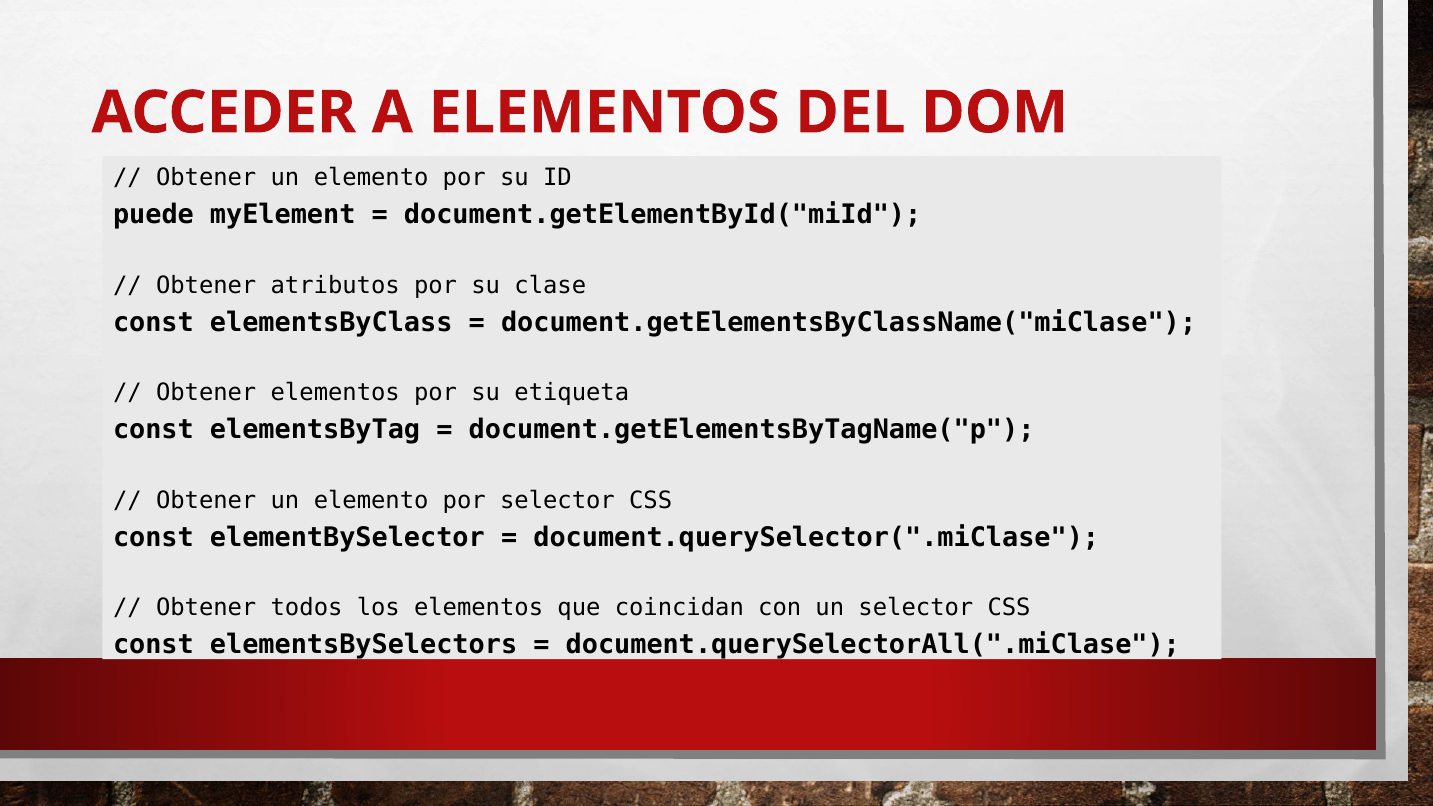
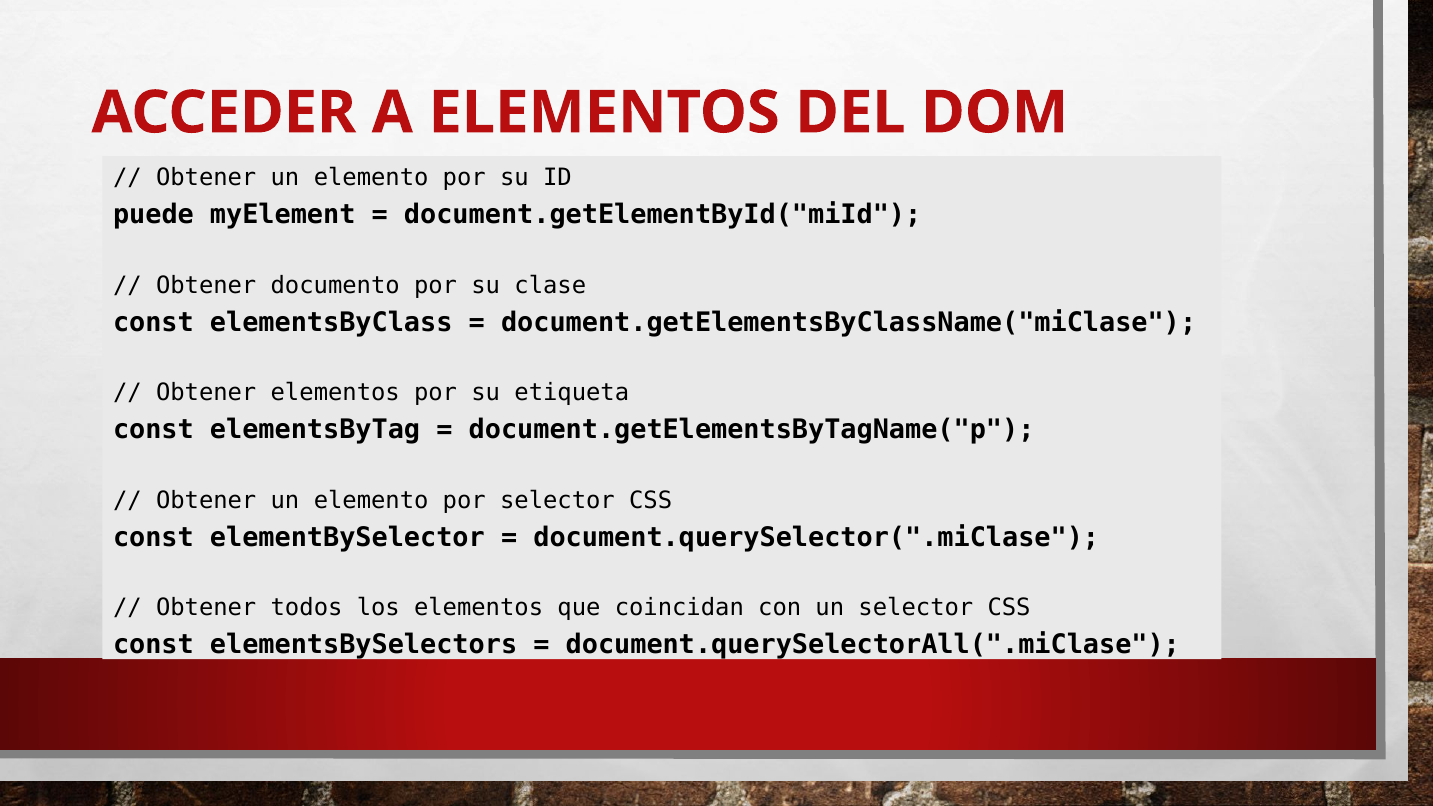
atributos: atributos -> documento (335, 285)
